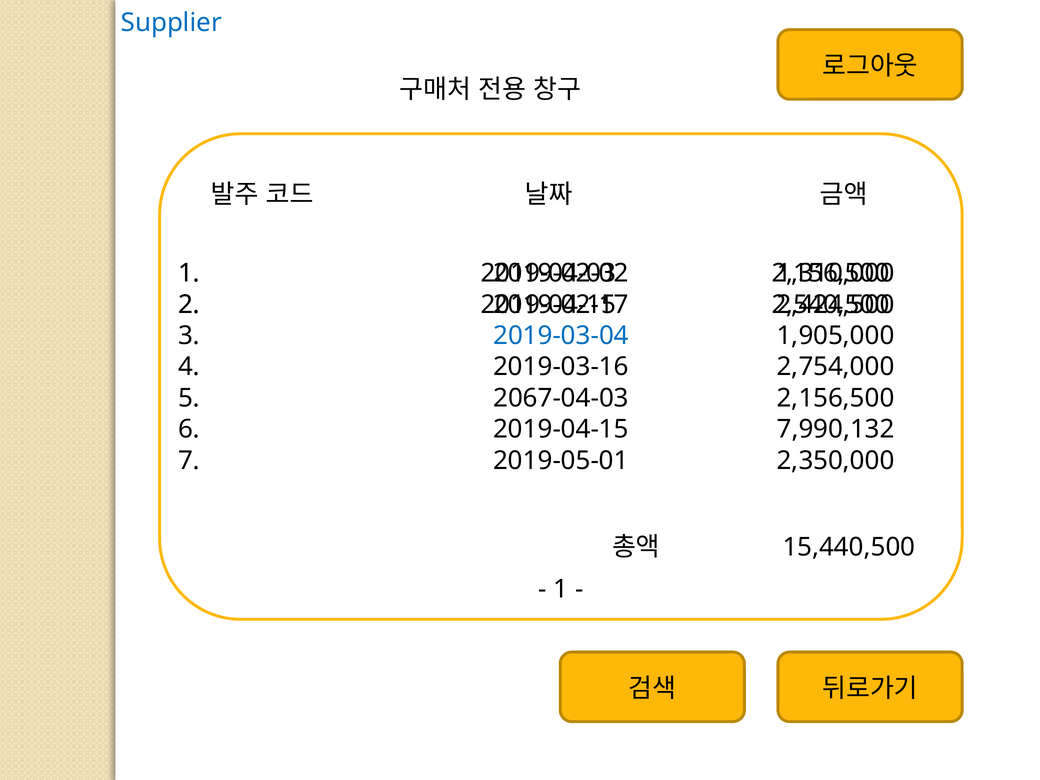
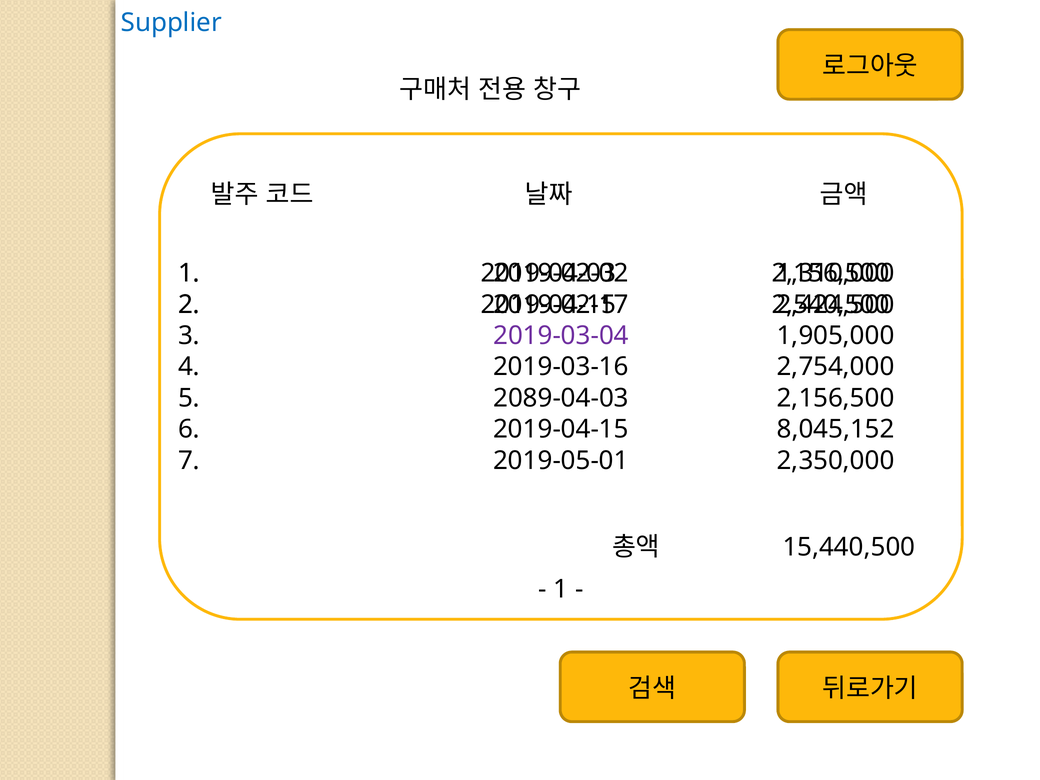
2019-03-04 colour: blue -> purple (561, 336)
2067-04-03: 2067-04-03 -> 2089-04-03 (561, 398)
7,990,132: 7,990,132 -> 8,045,152 (836, 429)
